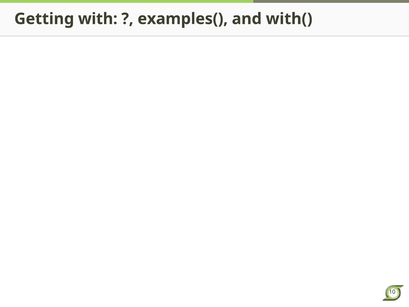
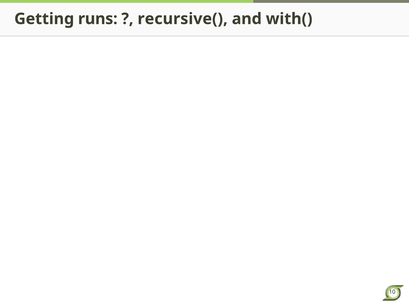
with: with -> runs (98, 19)
examples(: examples( -> recursive( (183, 19)
